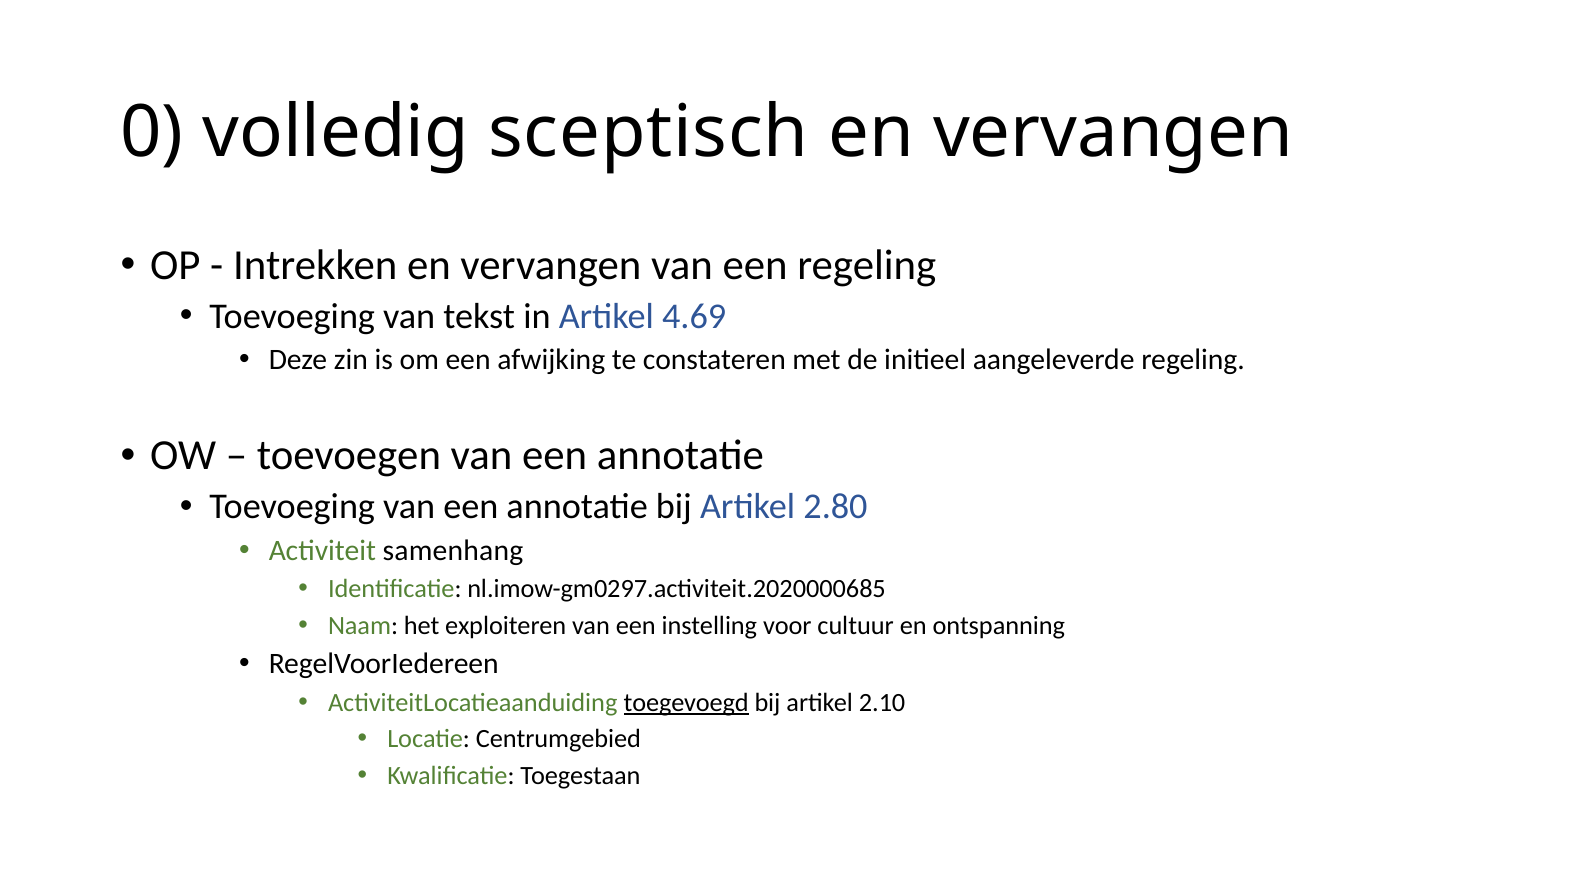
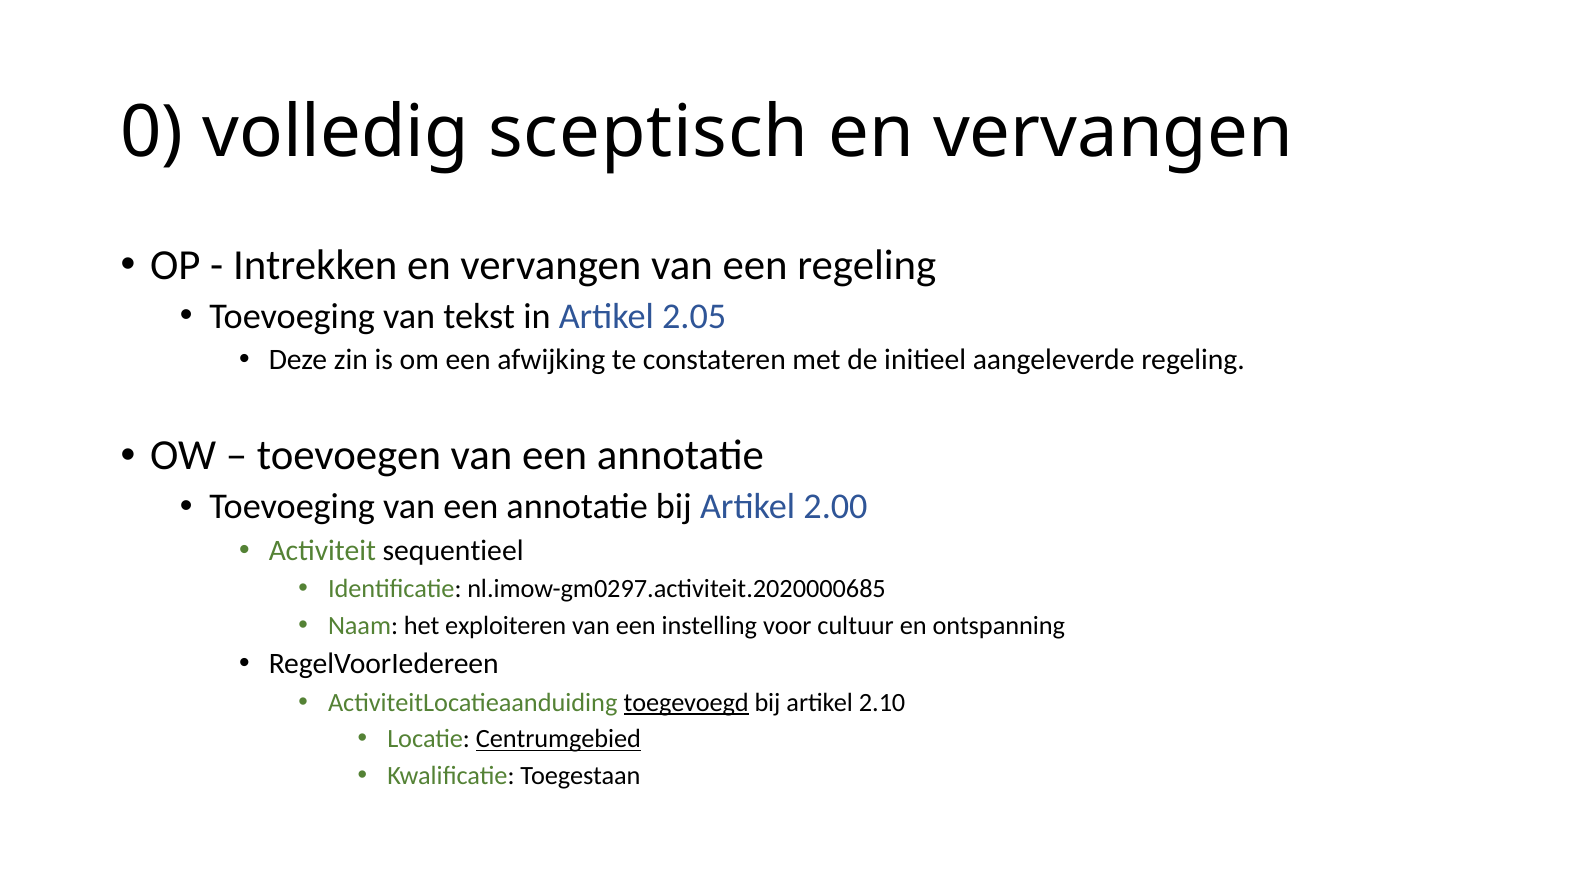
4.69: 4.69 -> 2.05 (694, 316)
2.80: 2.80 -> 2.00 (835, 507)
samenhang: samenhang -> sequentieel (453, 551)
Centrumgebied underline: none -> present (558, 739)
